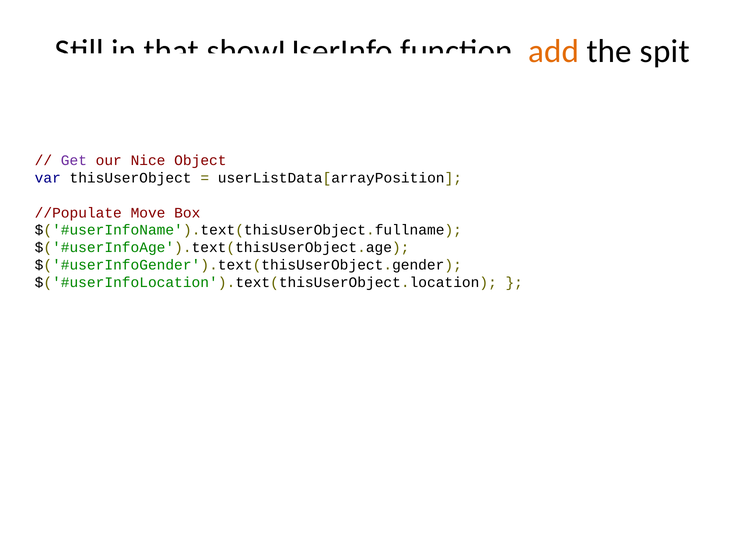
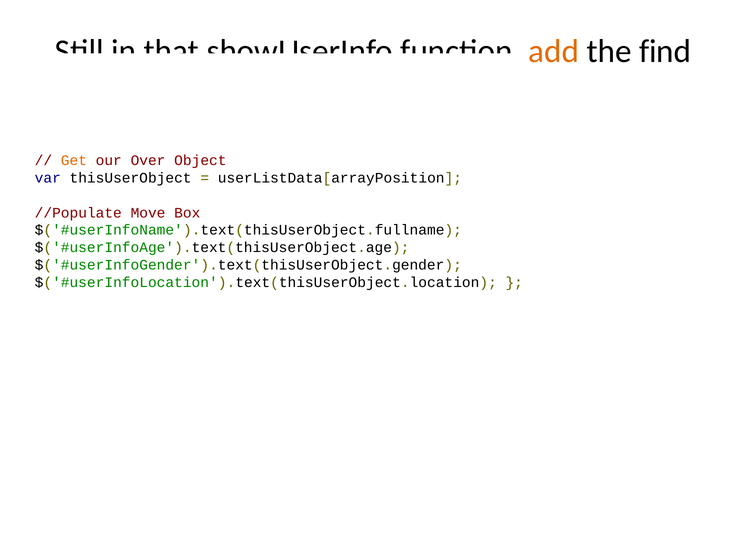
spit: spit -> find (665, 51)
Get colour: purple -> orange (74, 161)
Nice: Nice -> Over (148, 161)
